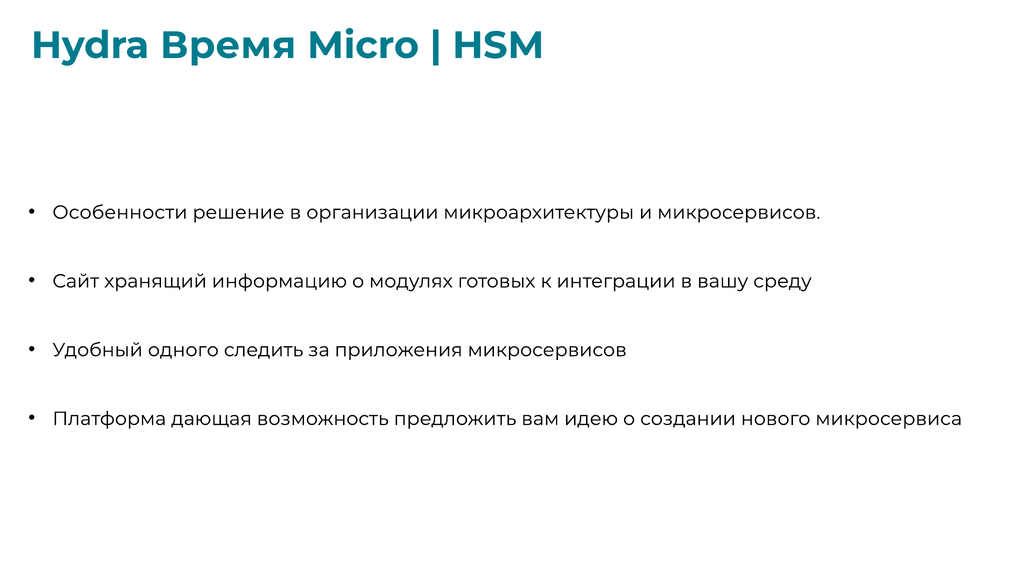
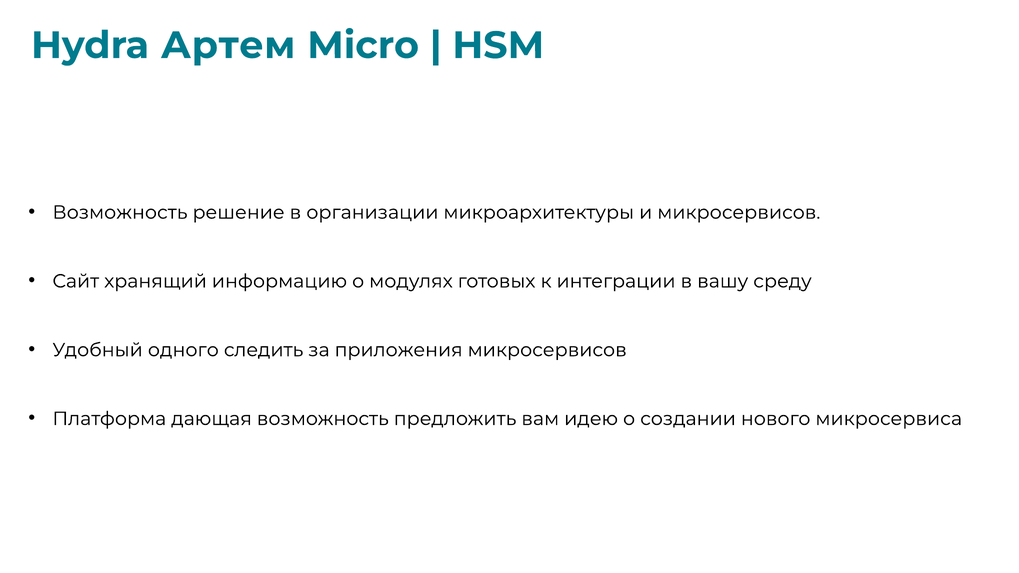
Время: Время -> Артем (228, 45)
Особенности: Особенности -> Возможность (120, 212)
